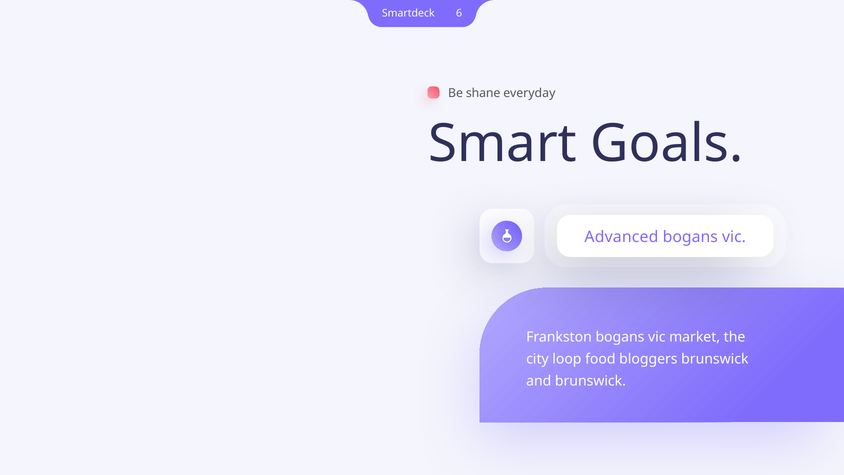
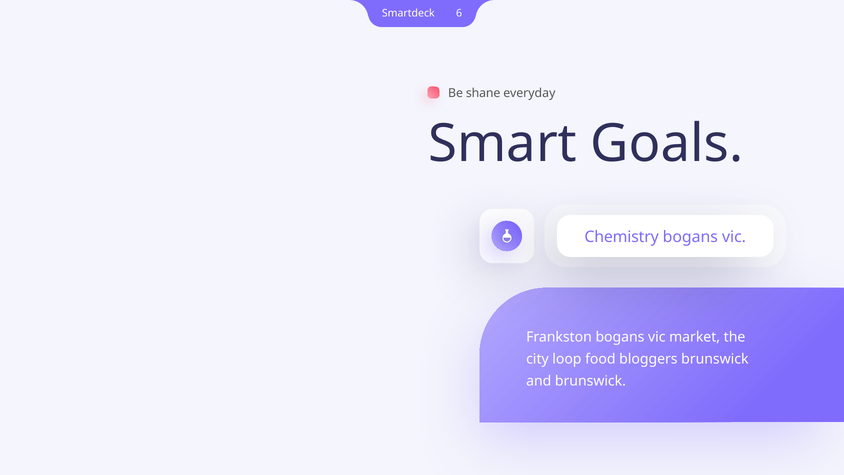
Advanced: Advanced -> Chemistry (622, 237)
